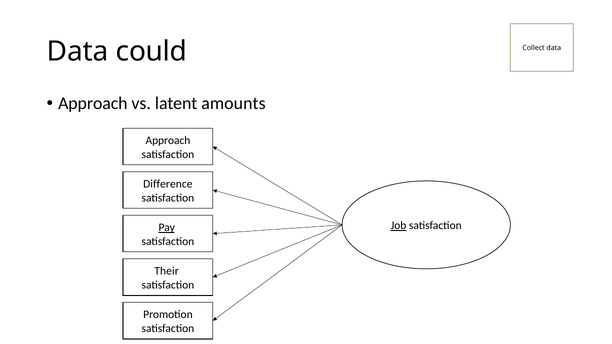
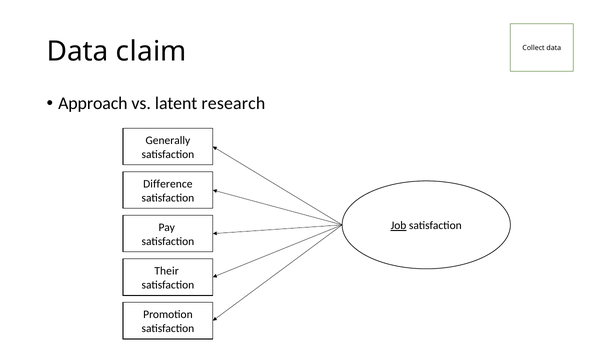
could: could -> claim (151, 51)
amounts: amounts -> research (233, 103)
Approach: Approach -> Generally (168, 141)
Pay underline: present -> none (167, 228)
